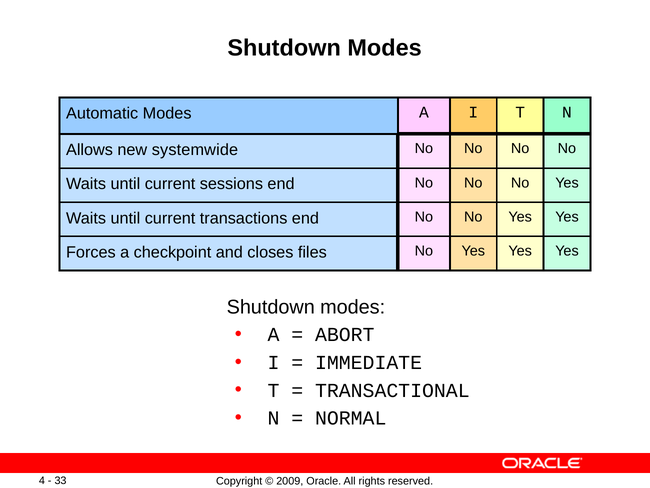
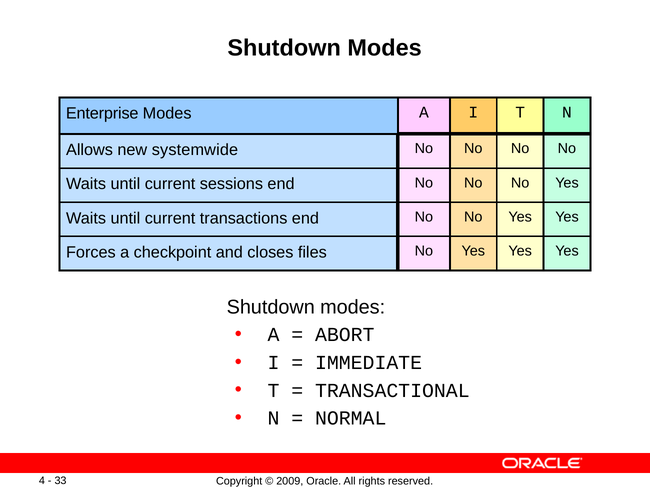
Automatic: Automatic -> Enterprise (102, 113)
